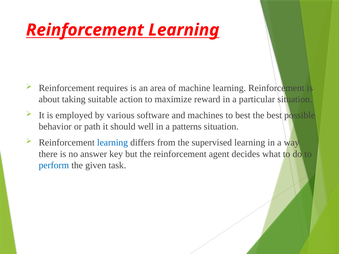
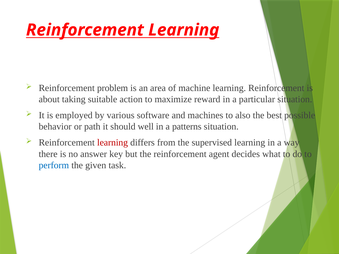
requires: requires -> problem (113, 88)
to best: best -> also (243, 115)
learning colour: blue -> red (112, 143)
